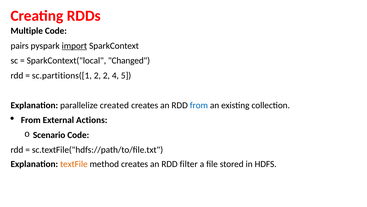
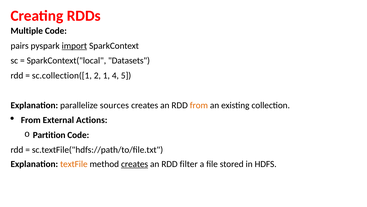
Changed: Changed -> Datasets (129, 61)
sc.partitions([1: sc.partitions([1 -> sc.collection([1 (62, 75)
2 2: 2 -> 1 (106, 75)
created: created -> sources (114, 105)
from colour: blue -> orange (199, 105)
Scenario: Scenario -> Partition (49, 135)
creates underline: none -> present (135, 164)
